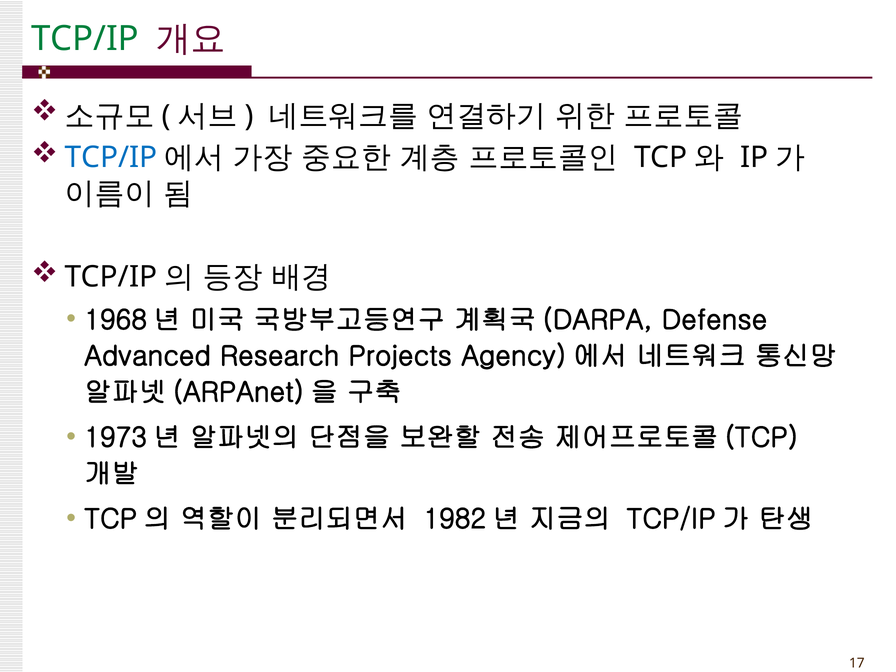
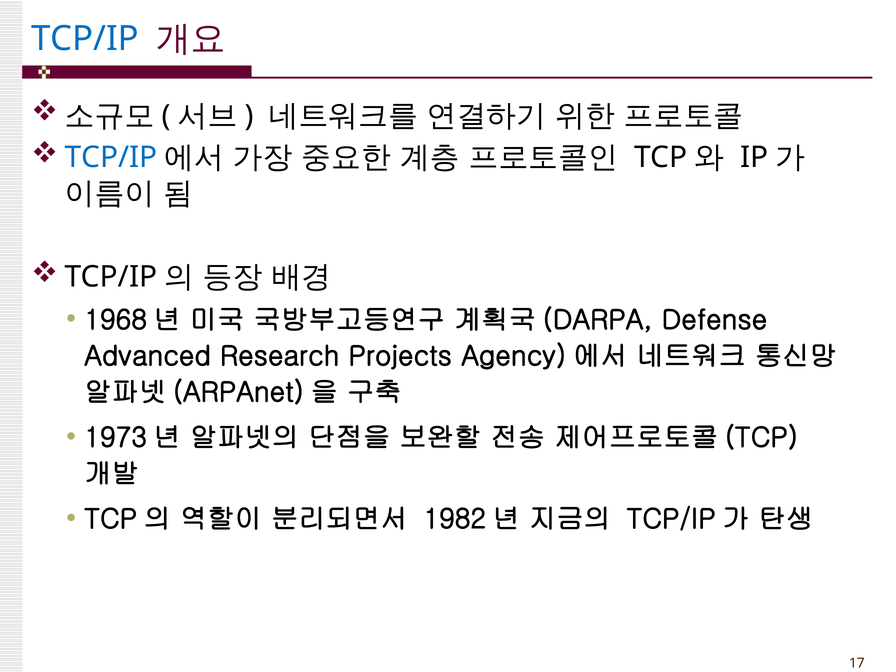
TCP/IP colour: green -> blue (85, 39)
